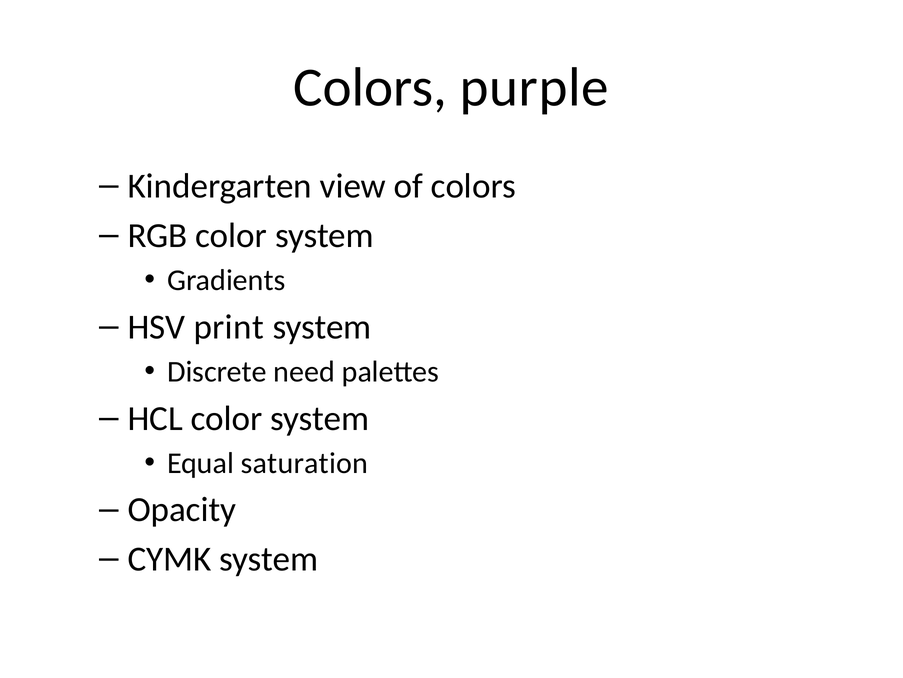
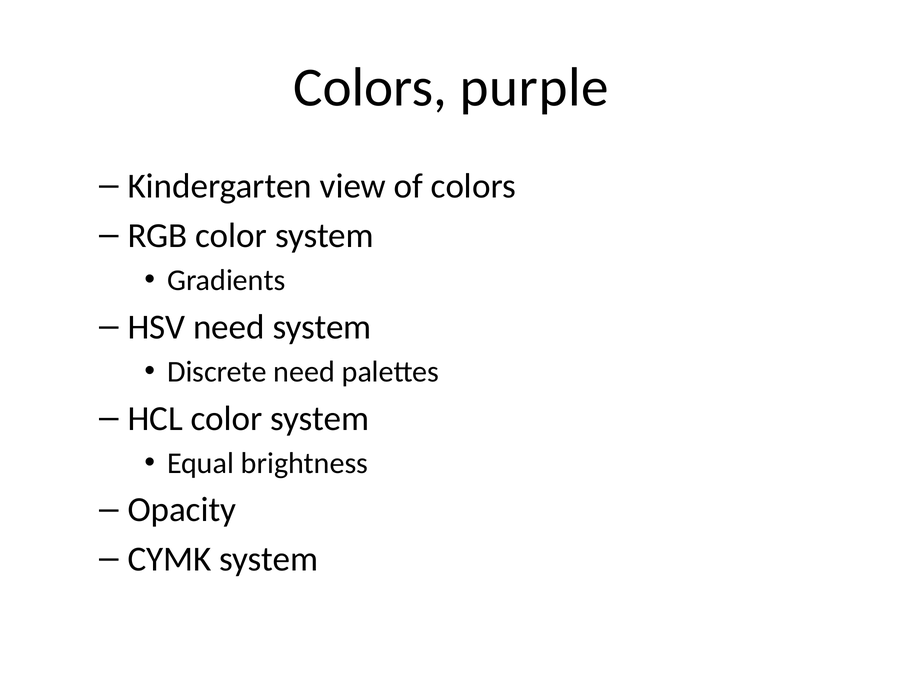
HSV print: print -> need (229, 327)
saturation: saturation -> brightness (305, 463)
